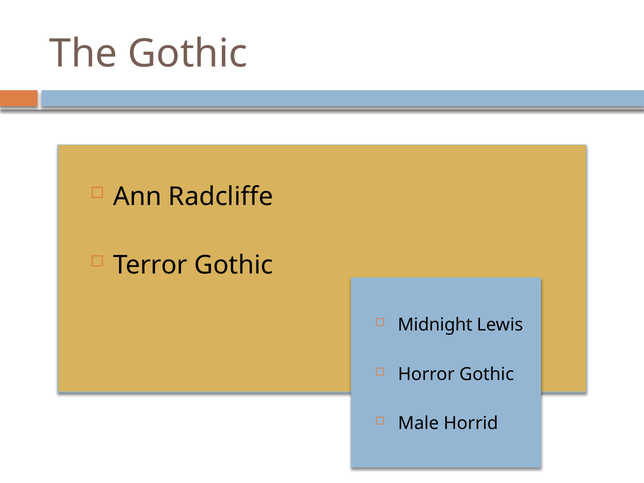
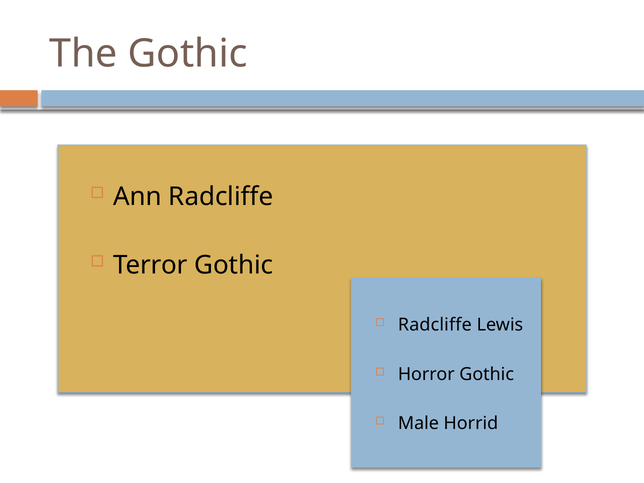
Midnight: Midnight -> Radcliffe (435, 325)
